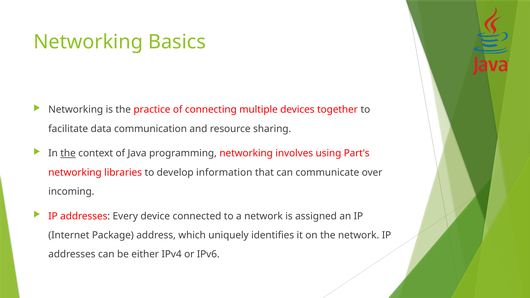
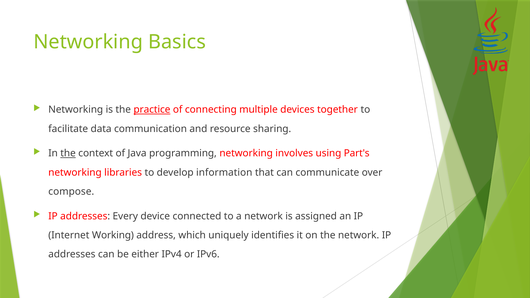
practice underline: none -> present (152, 110)
incoming: incoming -> compose (71, 192)
Package: Package -> Working (113, 235)
